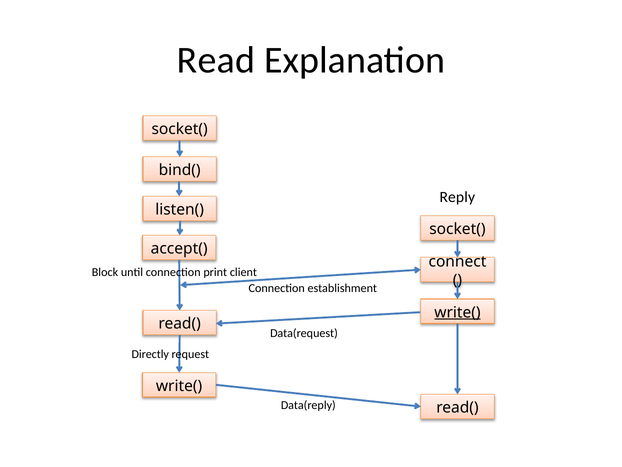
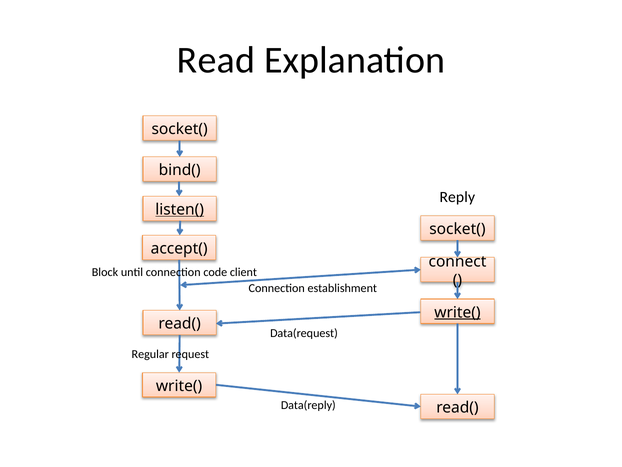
listen( underline: none -> present (180, 209)
print: print -> code (215, 272)
Directly: Directly -> Regular (150, 354)
